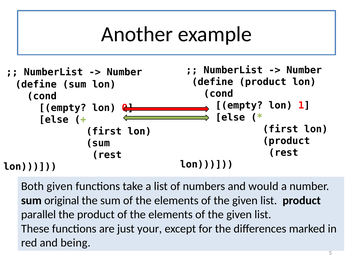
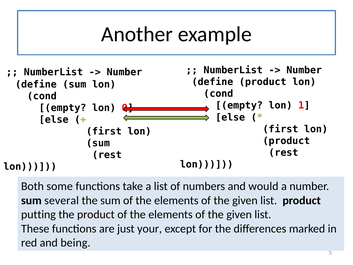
Both given: given -> some (60, 186)
original: original -> several (62, 200)
parallel: parallel -> putting (38, 214)
